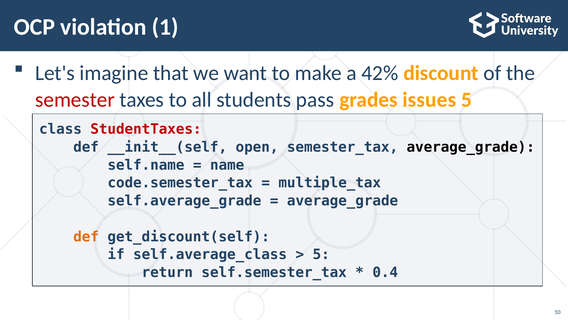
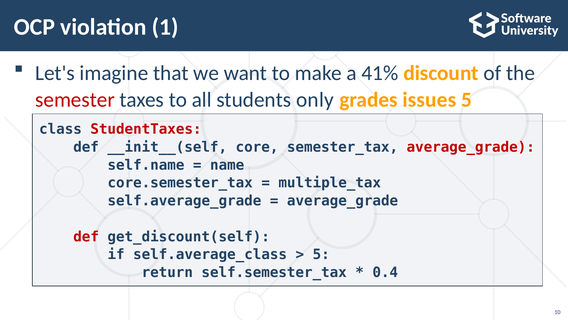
42%: 42% -> 41% (380, 73)
pass: pass -> only (315, 100)
open: open -> core (257, 147)
average_grade colour: black -> red (471, 147)
code.semester_tax: code.semester_tax -> core.semester_tax (180, 183)
def colour: orange -> red (86, 236)
